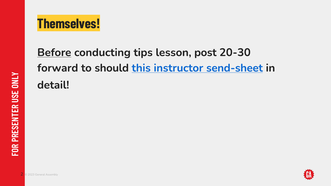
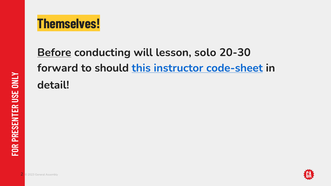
tips: tips -> will (143, 52)
post: post -> solo (205, 52)
send-sheet: send-sheet -> code-sheet (235, 68)
